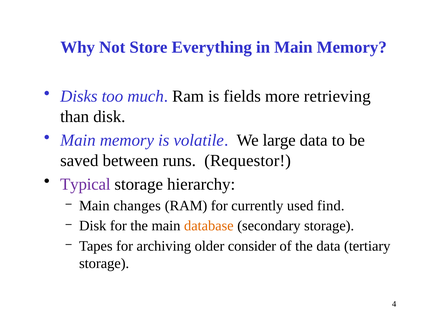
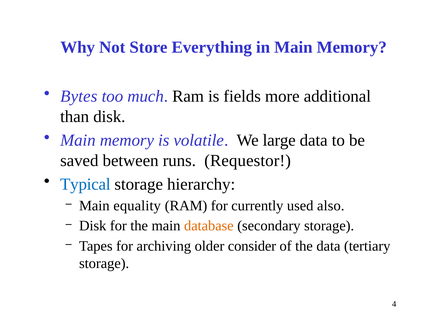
Disks: Disks -> Bytes (79, 96)
retrieving: retrieving -> additional (337, 96)
Typical colour: purple -> blue (85, 184)
changes: changes -> equality (137, 205)
find: find -> also (331, 205)
